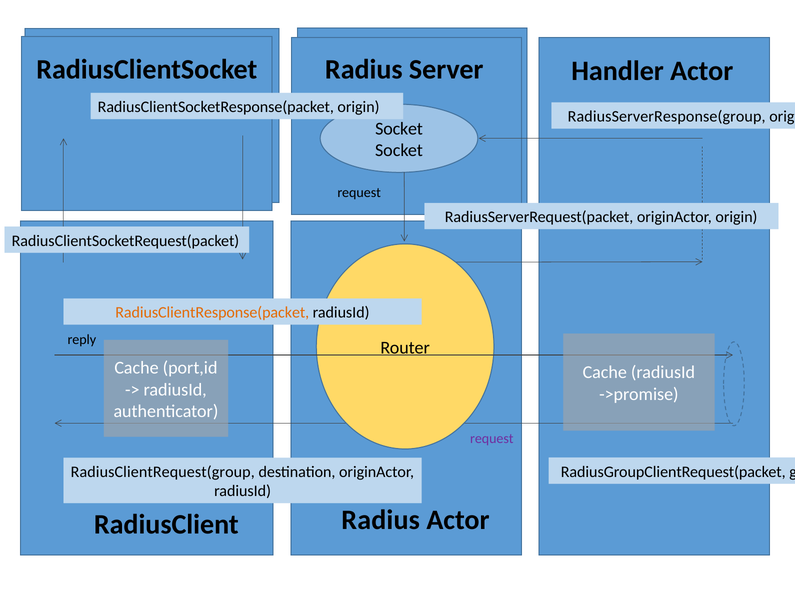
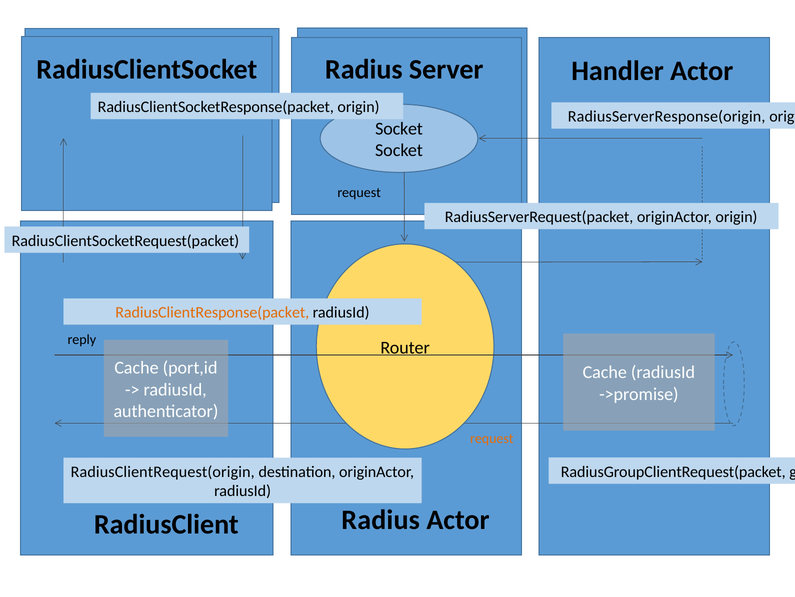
RadiusServerResponse(group: RadiusServerResponse(group -> RadiusServerResponse(origin (667, 116)
request colour: purple -> orange (492, 438)
RadiusClientRequest(group: RadiusClientRequest(group -> RadiusClientRequest(origin (163, 471)
